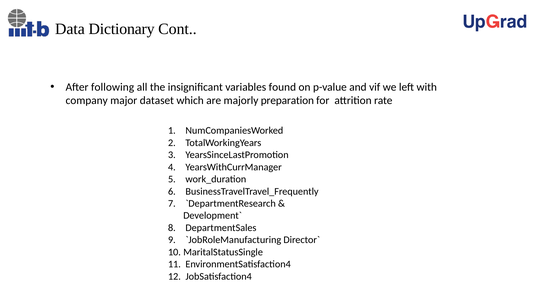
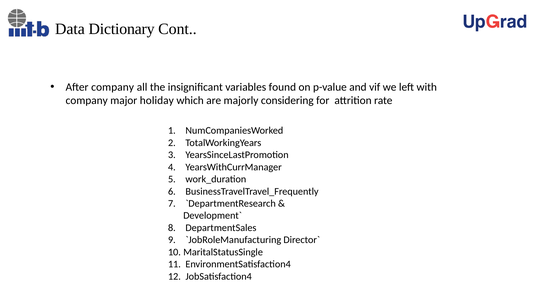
After following: following -> company (113, 87)
dataset: dataset -> holiday (157, 101)
preparation: preparation -> considering (287, 101)
